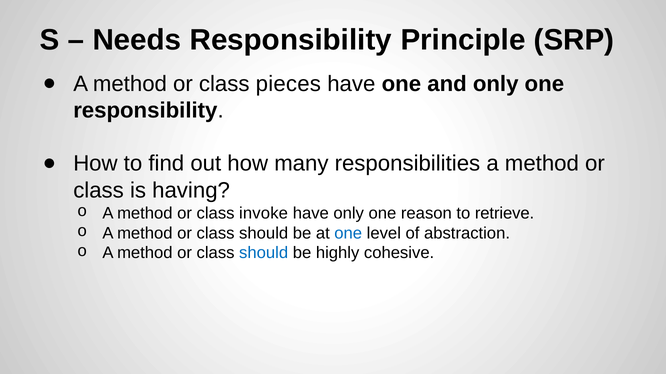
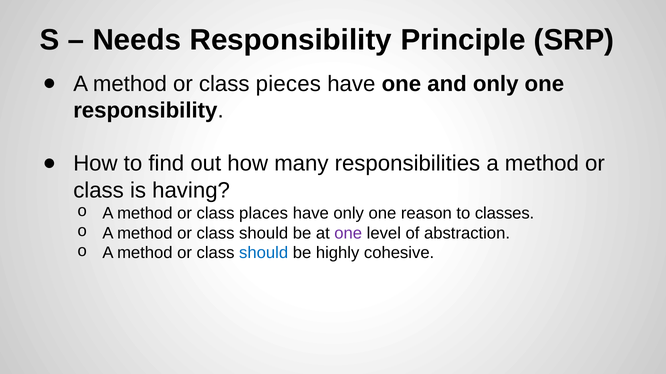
invoke: invoke -> places (264, 213)
retrieve: retrieve -> classes (505, 213)
one colour: blue -> purple (348, 233)
